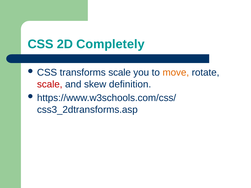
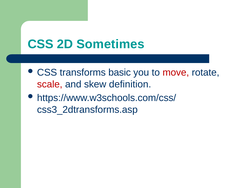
Completely: Completely -> Sometimes (110, 44)
transforms scale: scale -> basic (120, 73)
move colour: orange -> red (176, 73)
